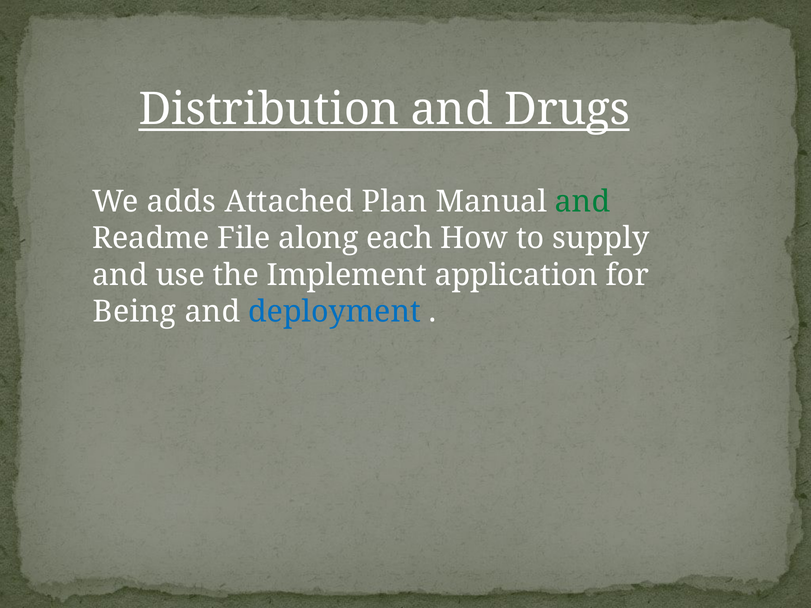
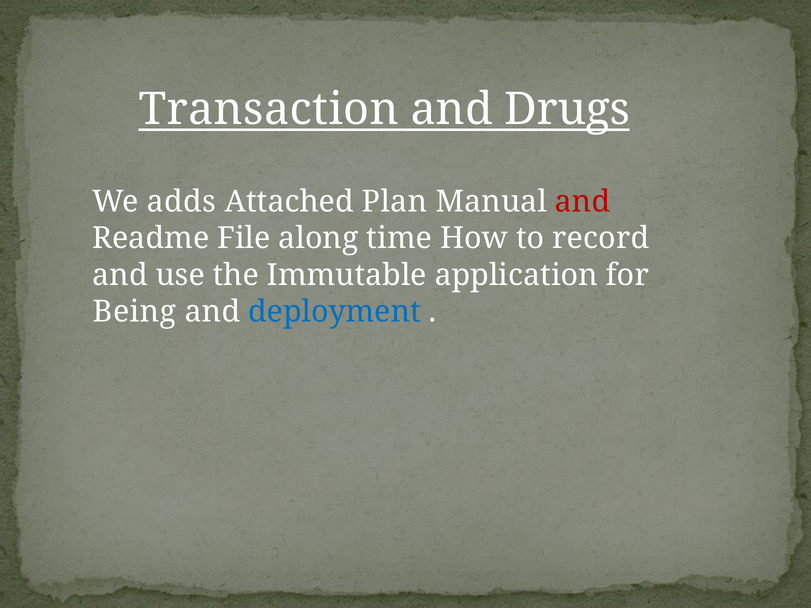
Distribution: Distribution -> Transaction (269, 109)
and colour: green -> red (583, 202)
each: each -> time (399, 239)
supply: supply -> record (601, 239)
Implement: Implement -> Immutable (347, 275)
